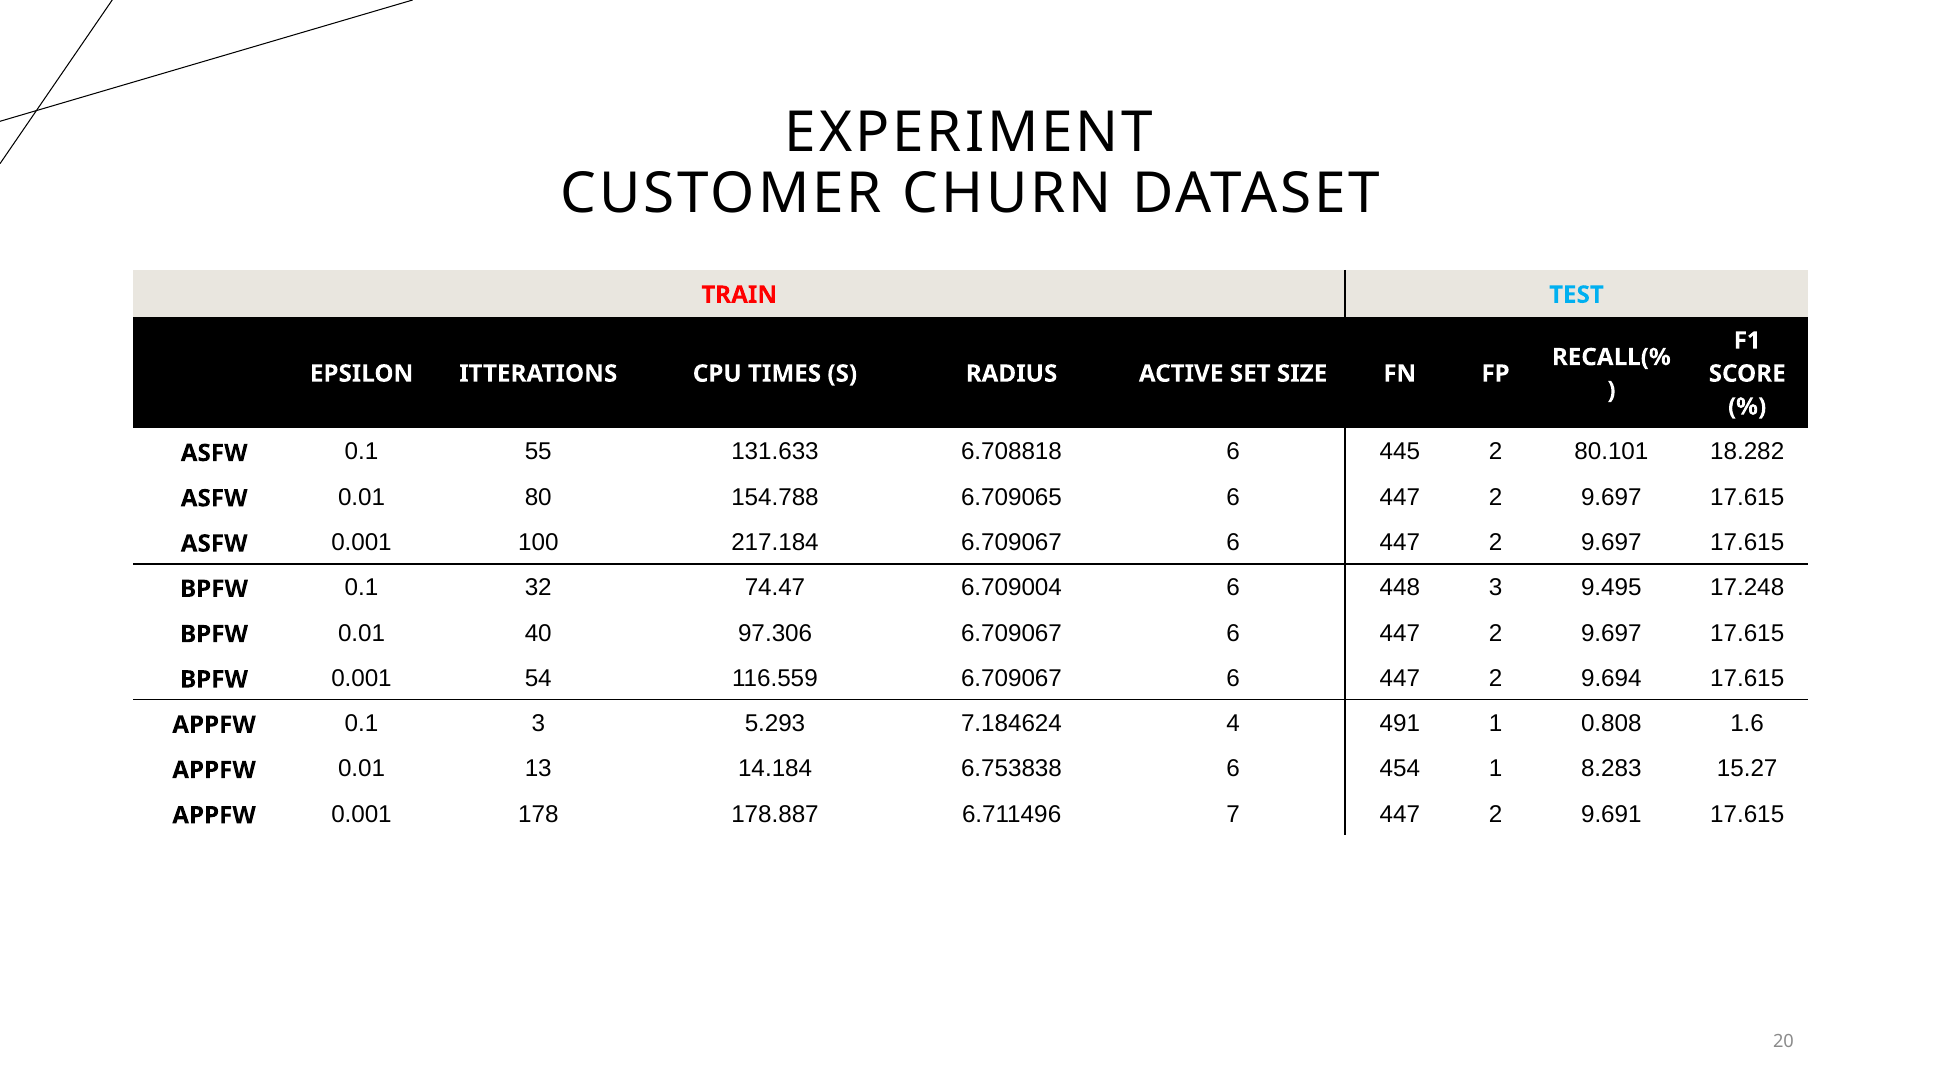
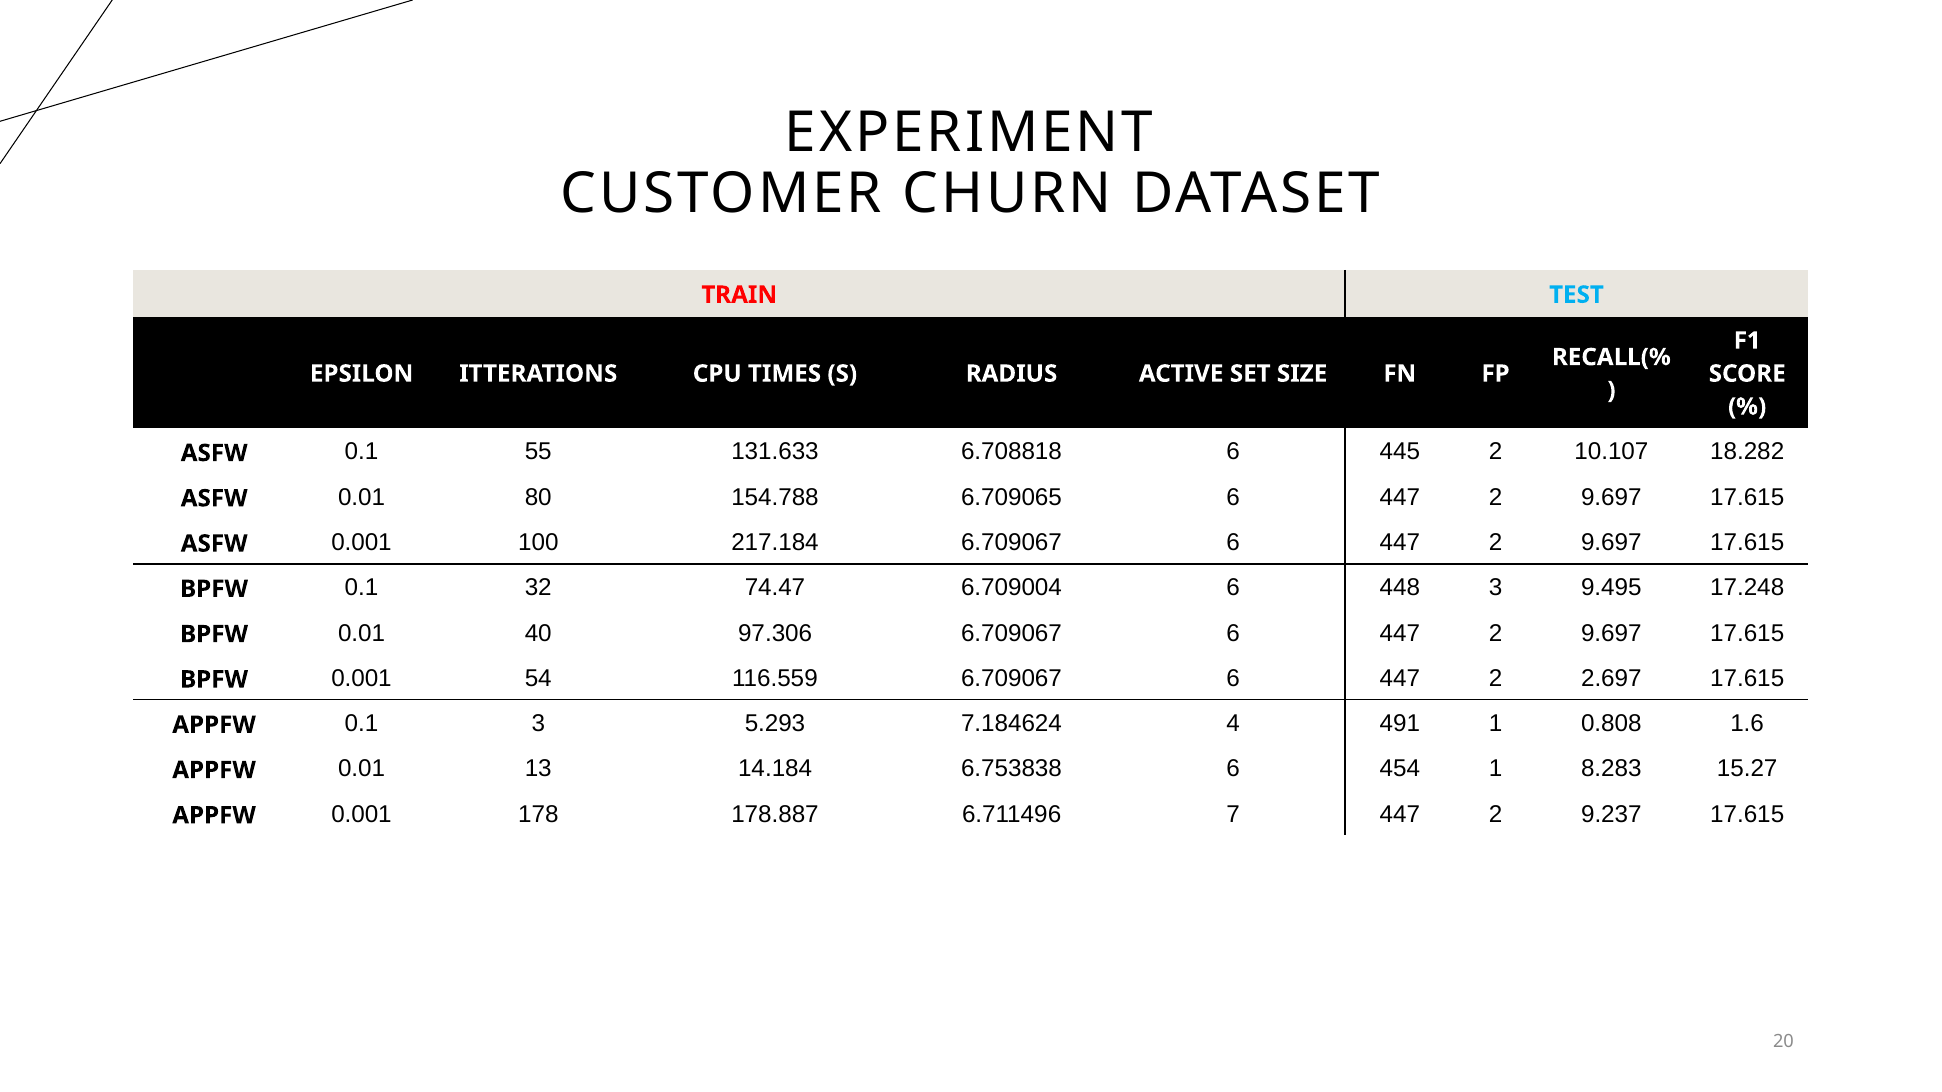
80.101: 80.101 -> 10.107 (1611, 452)
9.694: 9.694 -> 2.697 (1611, 679)
9.691: 9.691 -> 9.237 (1611, 814)
